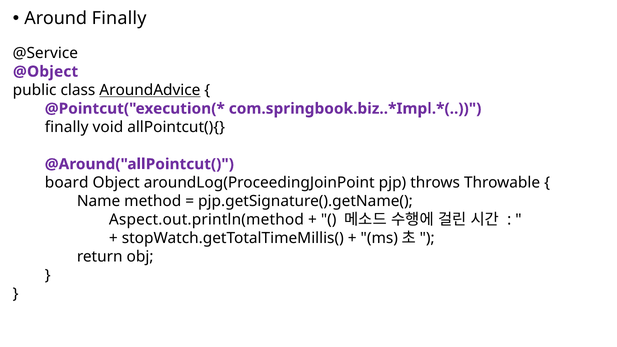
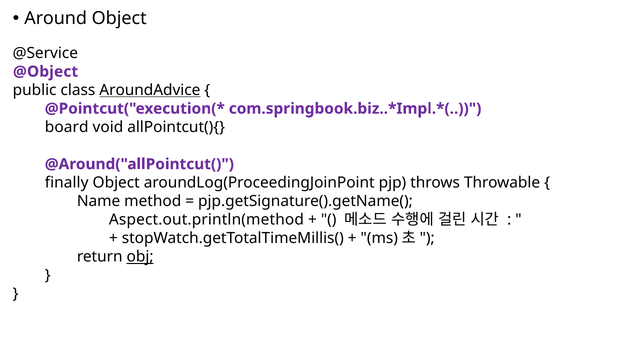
Around Finally: Finally -> Object (119, 19)
finally: finally -> board (67, 127)
board: board -> finally (67, 183)
obj underline: none -> present (140, 257)
